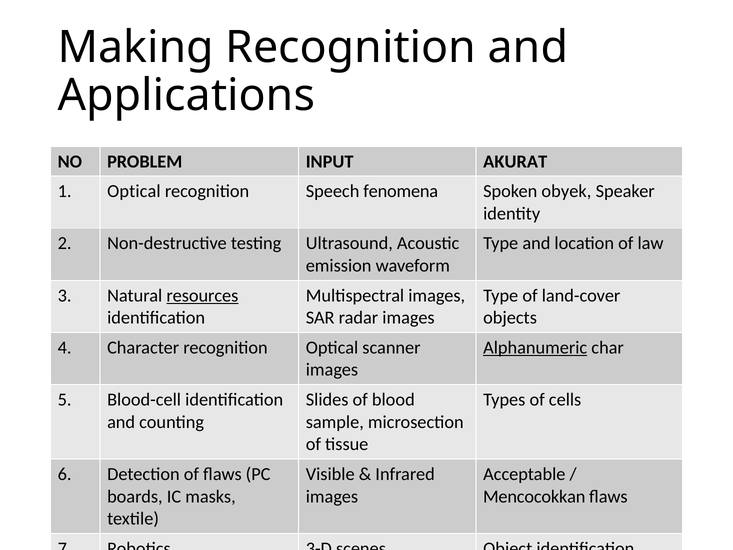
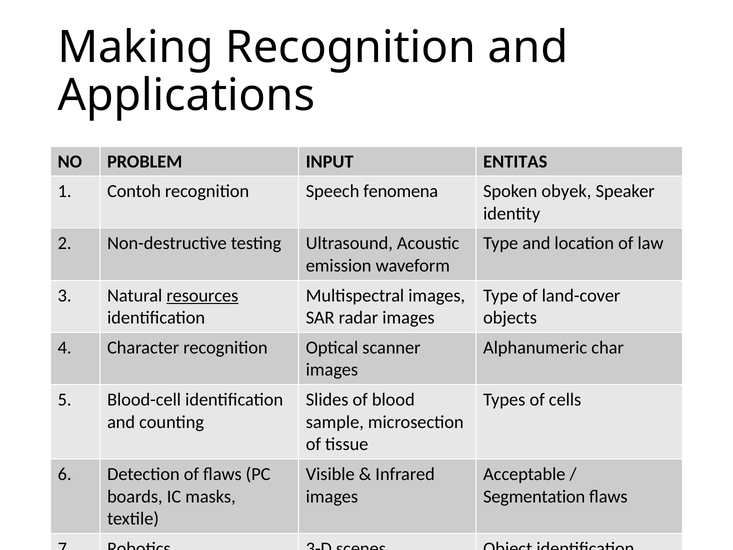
AKURAT: AKURAT -> ENTITAS (515, 161)
1 Optical: Optical -> Contoh (134, 191)
Alphanumeric underline: present -> none (535, 347)
Mencocokkan: Mencocokkan -> Segmentation (534, 496)
